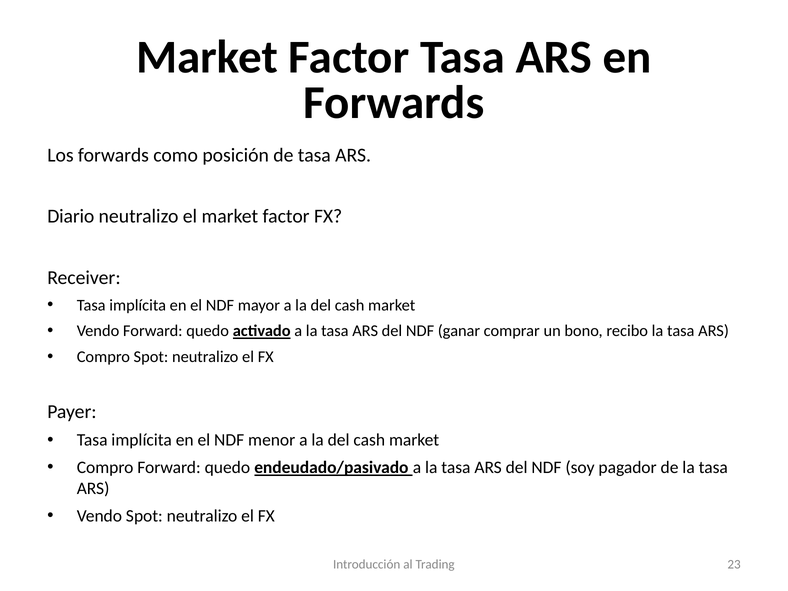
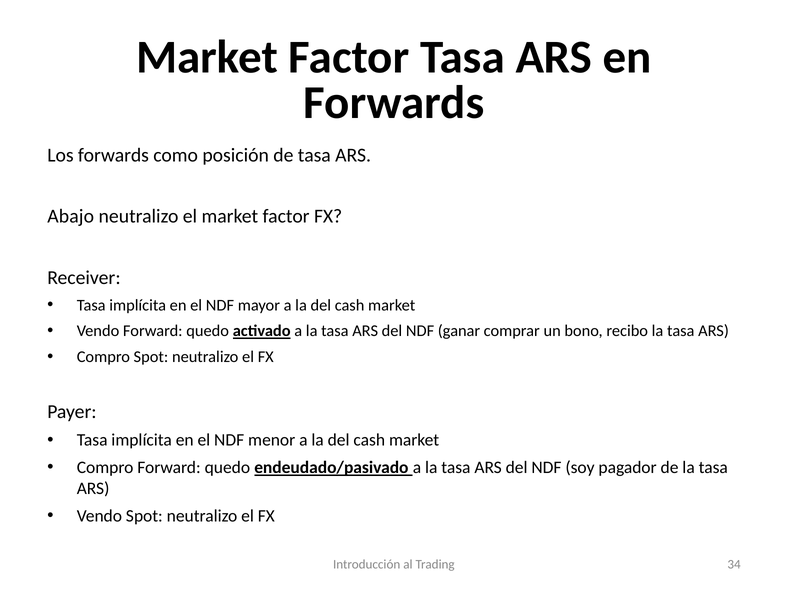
Diario: Diario -> Abajo (71, 216)
23: 23 -> 34 (734, 564)
